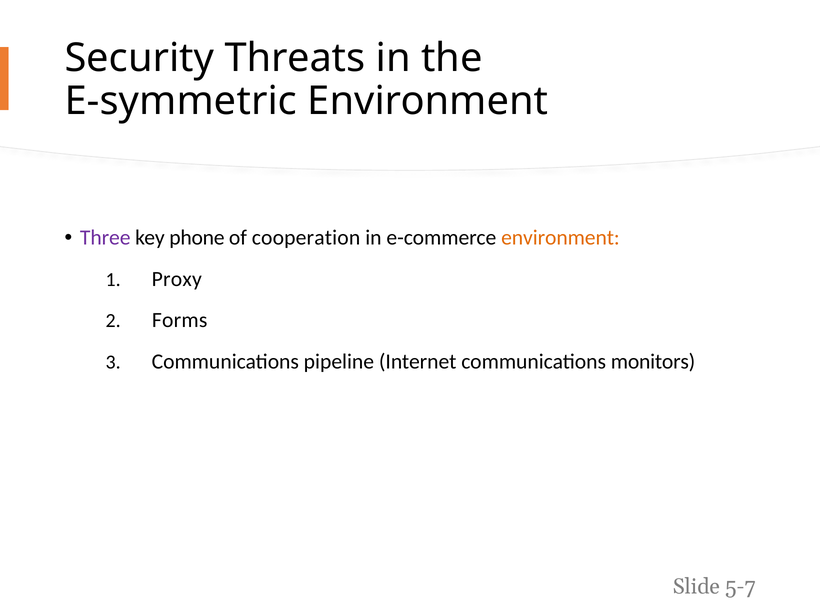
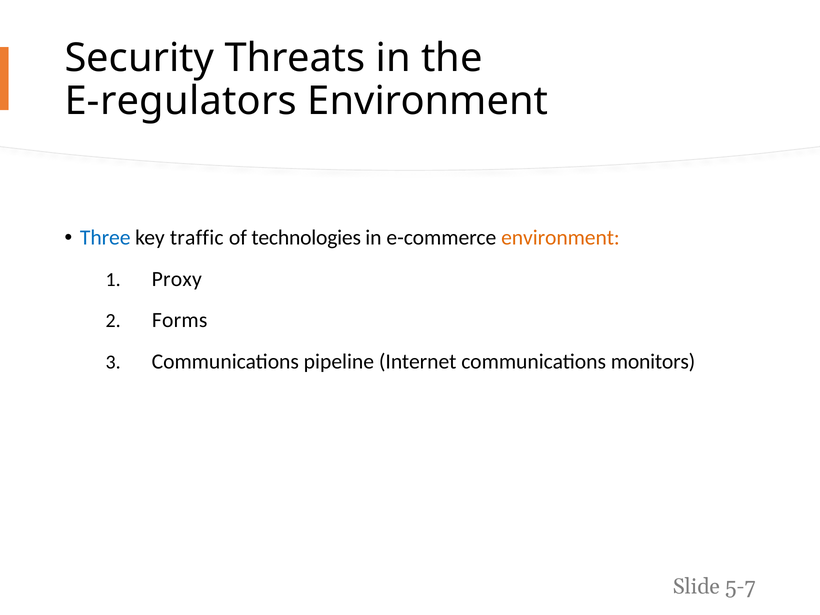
E-symmetric: E-symmetric -> E-regulators (181, 101)
Three colour: purple -> blue (105, 238)
phone: phone -> traffic (197, 238)
cooperation: cooperation -> technologies (306, 238)
